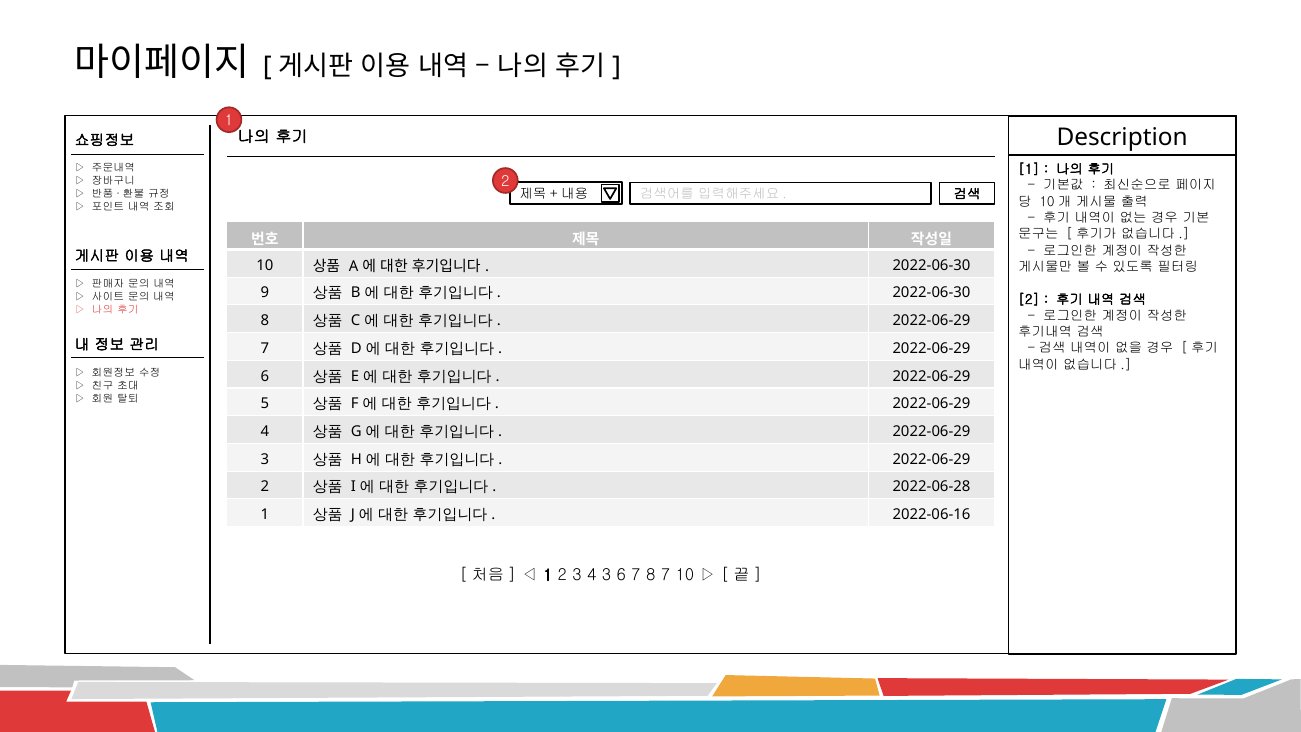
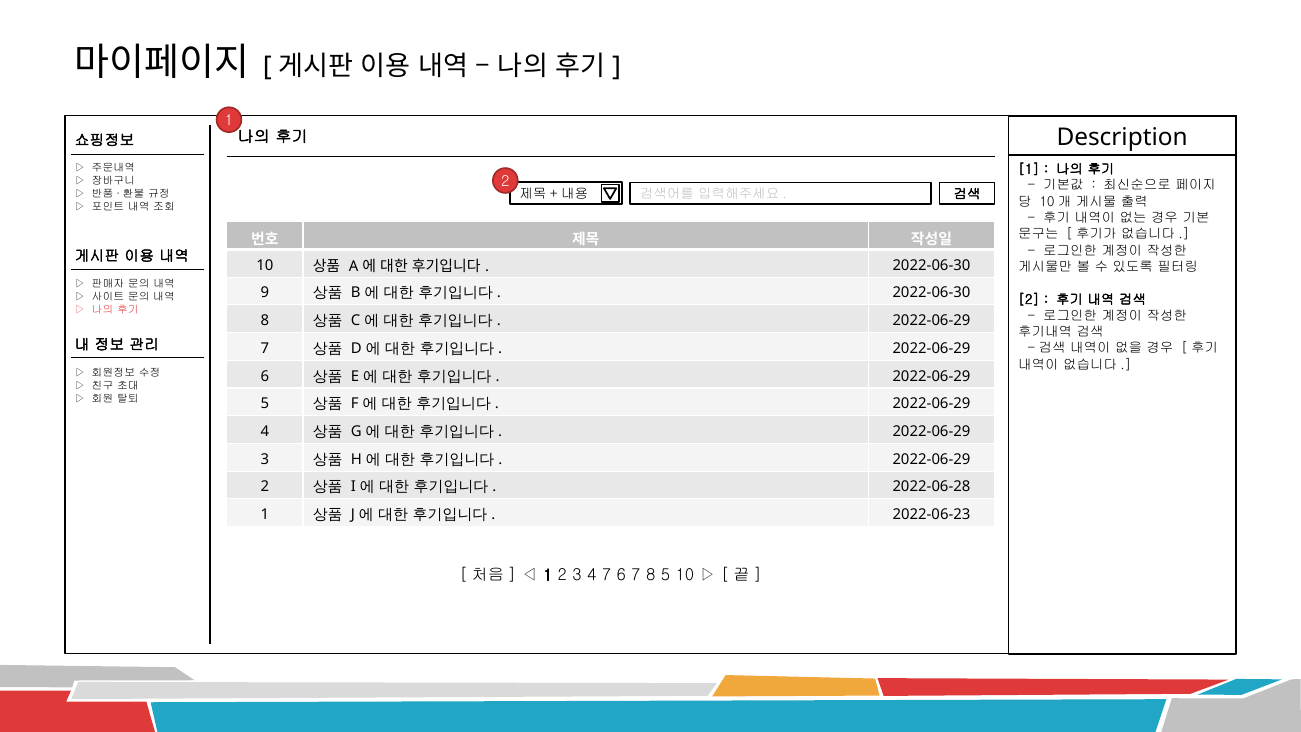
2022-06-16: 2022-06-16 -> 2022-06-23 (931, 515)
4 3: 3 -> 7 (607, 575)
8 7: 7 -> 5 (665, 575)
